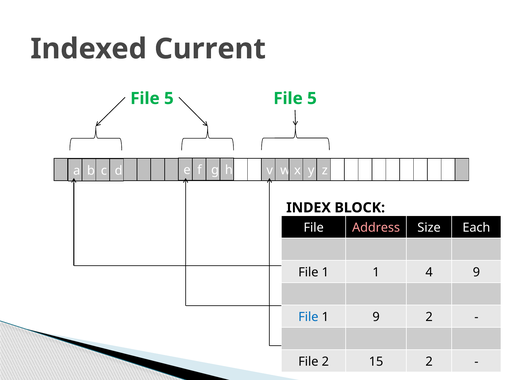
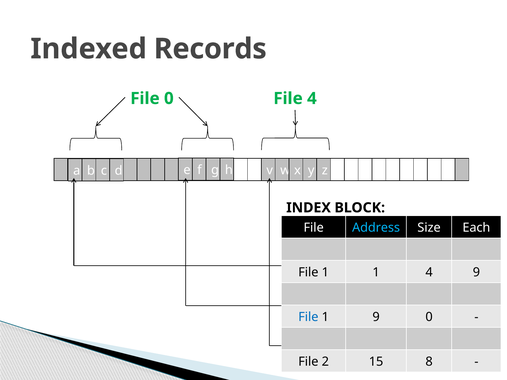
Current: Current -> Records (210, 49)
5: 5 -> 0 (169, 99)
5: 5 -> 4 (312, 99)
Address colour: pink -> light blue (376, 228)
9 2: 2 -> 0 (429, 317)
15 2: 2 -> 8 (429, 362)
